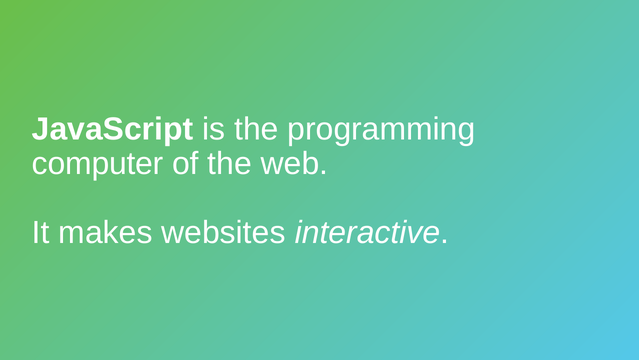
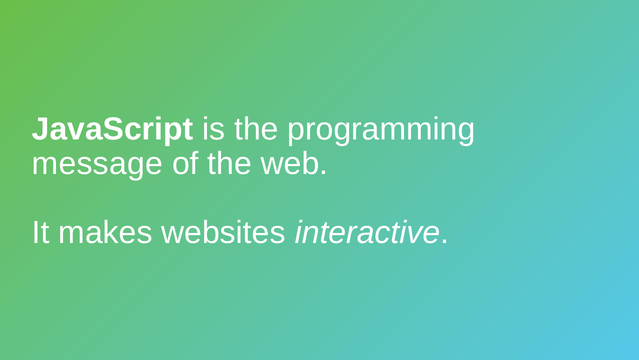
computer: computer -> message (97, 163)
